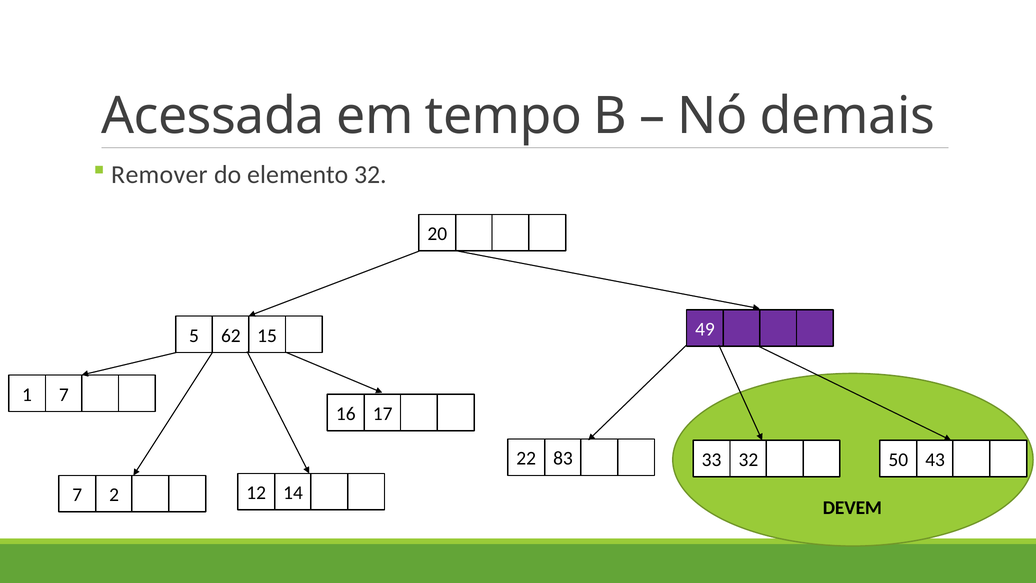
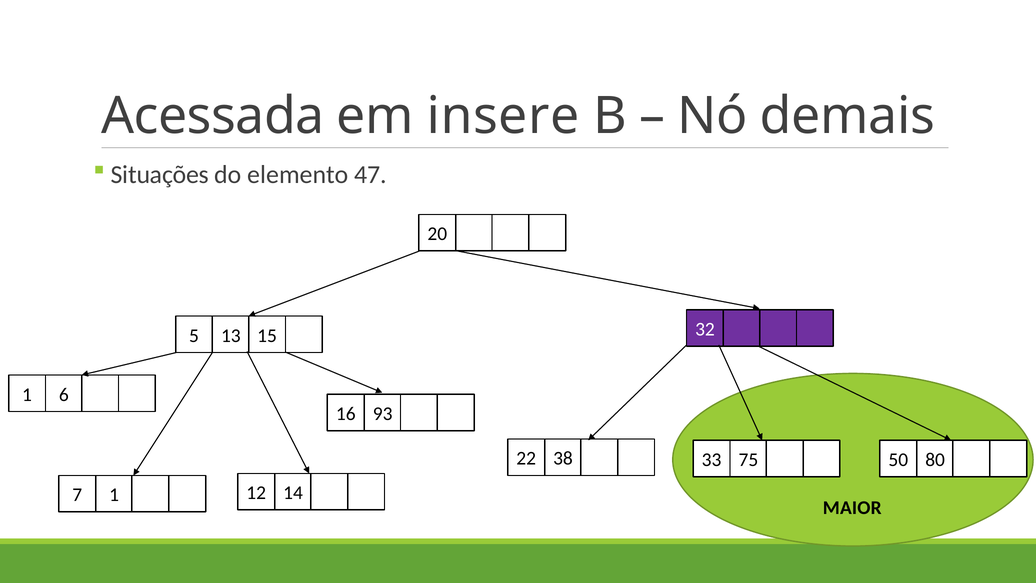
tempo: tempo -> insere (503, 116)
Remover: Remover -> Situações (160, 175)
elemento 32: 32 -> 47 (370, 175)
62: 62 -> 13 (231, 335)
49: 49 -> 32 (705, 329)
1 7: 7 -> 6 (64, 394)
17: 17 -> 93 (383, 414)
83: 83 -> 38 (563, 458)
33 32: 32 -> 75 (748, 460)
43: 43 -> 80 (935, 460)
7 2: 2 -> 1 (114, 495)
DEVEM: DEVEM -> MAIOR (852, 508)
